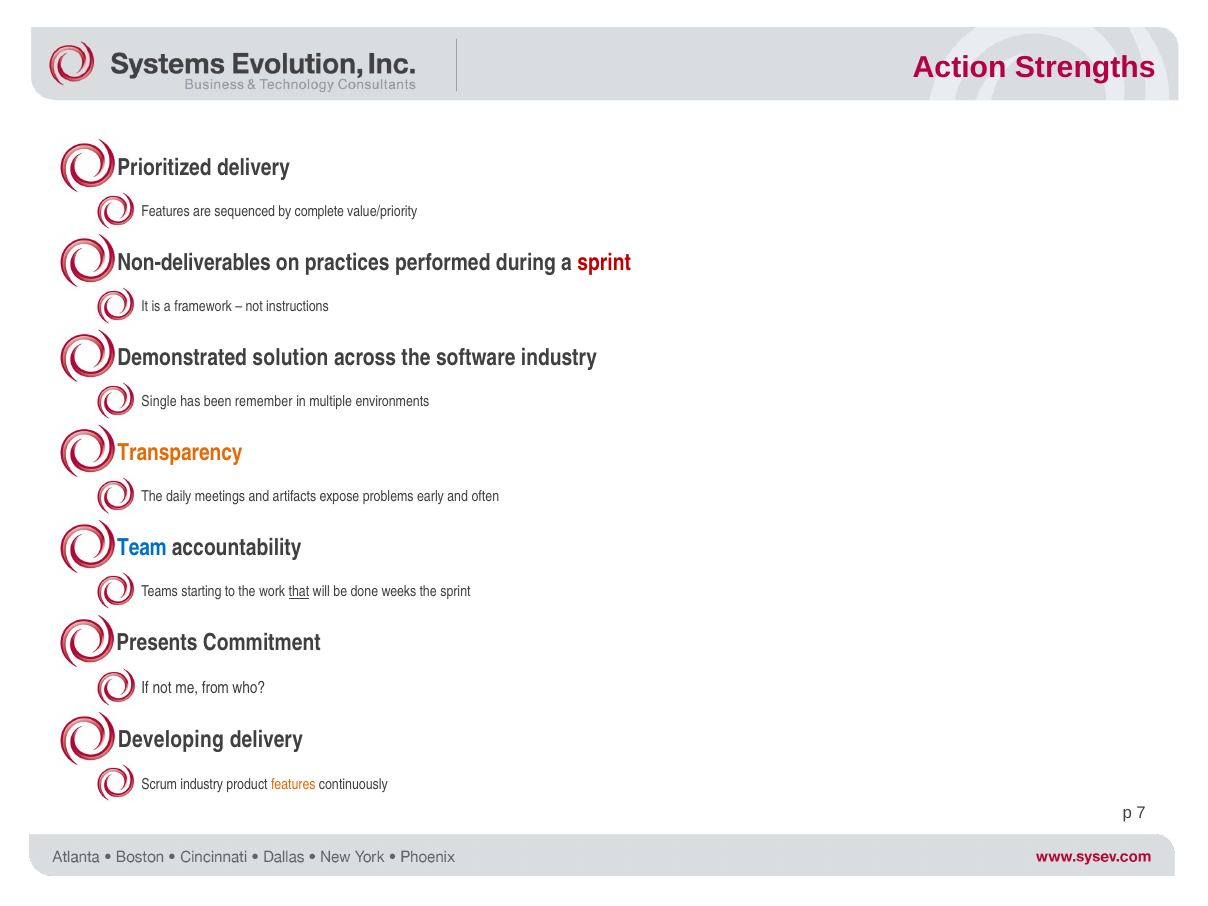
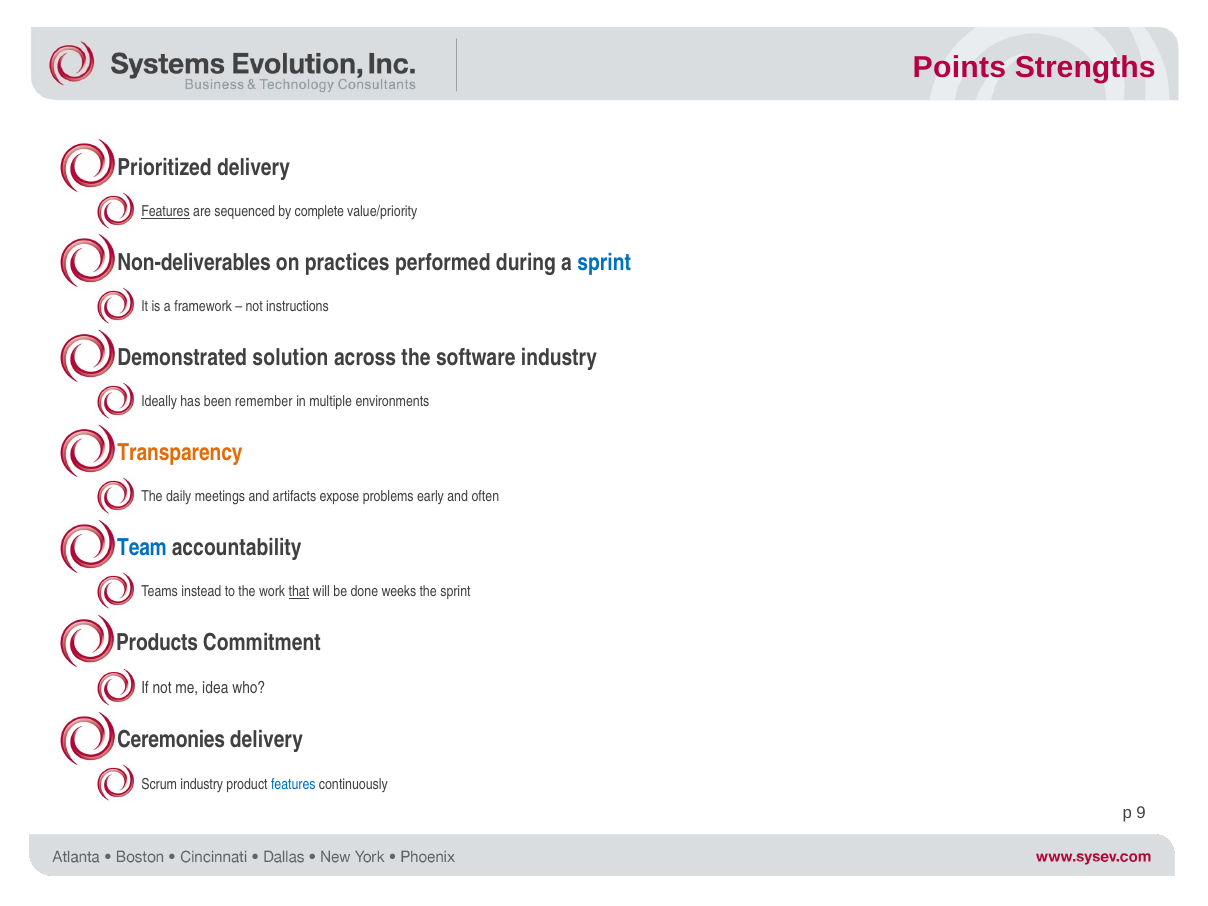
Action: Action -> Points (959, 67)
Features underline: none -> present (166, 212)
sprint colour: red -> blue (604, 263)
Single: Single -> Ideally (159, 402)
starting: starting -> instead (201, 592)
Presents: Presents -> Products (157, 643)
from: from -> idea (215, 688)
Developing: Developing -> Ceremonies (171, 740)
features colour: orange -> blue (293, 784)
7: 7 -> 9 (1141, 812)
